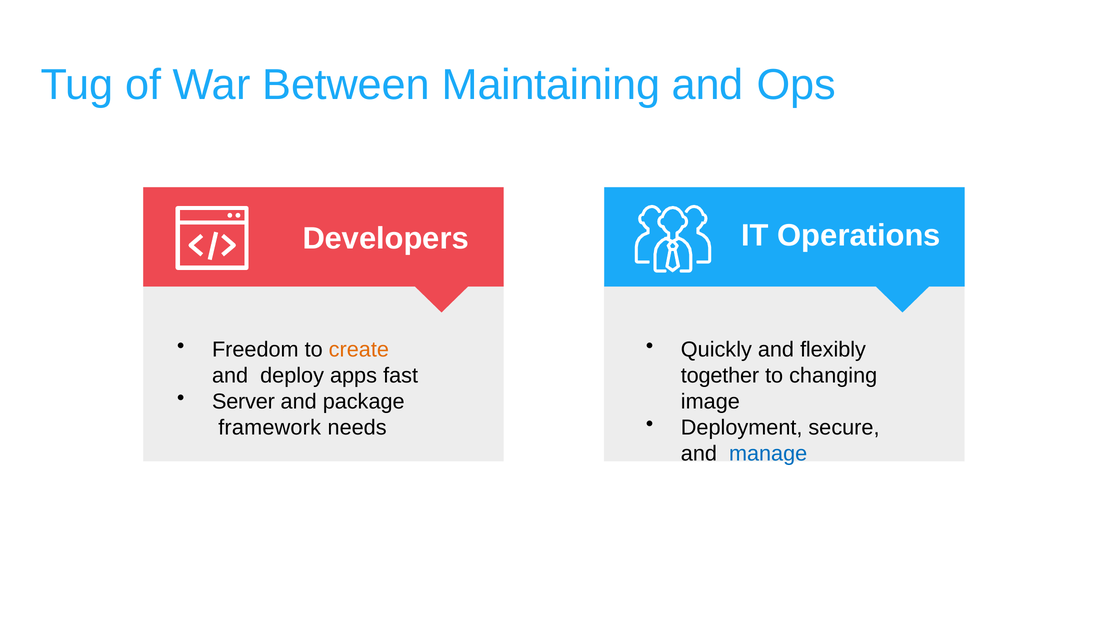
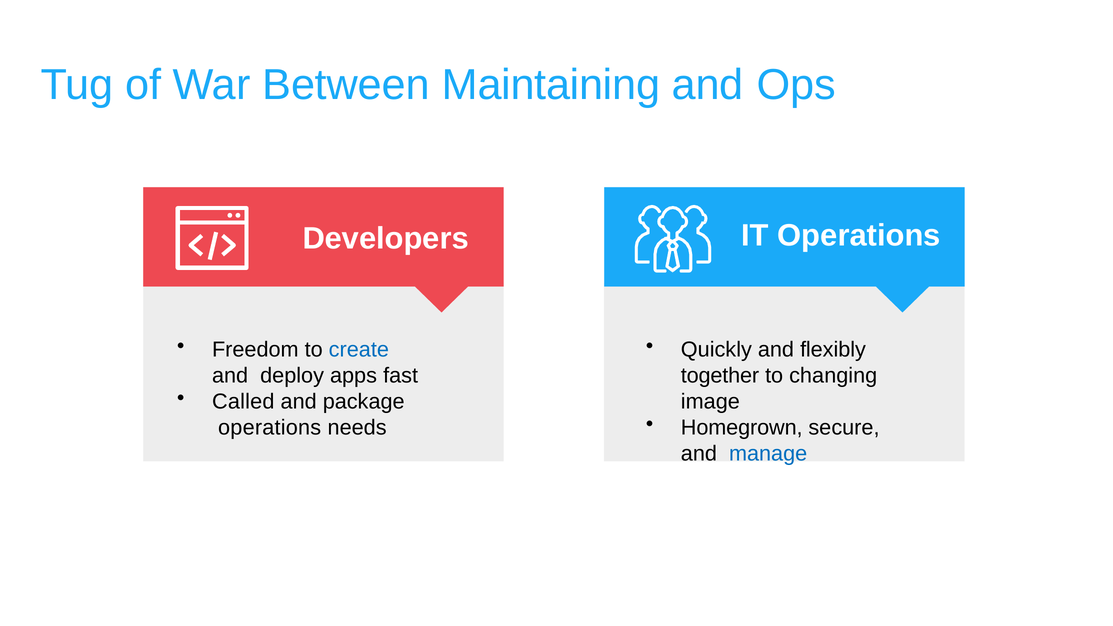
create colour: orange -> blue (359, 350)
Server: Server -> Called (243, 402)
Deployment: Deployment -> Homegrown (742, 428)
framework: framework -> operations (270, 428)
